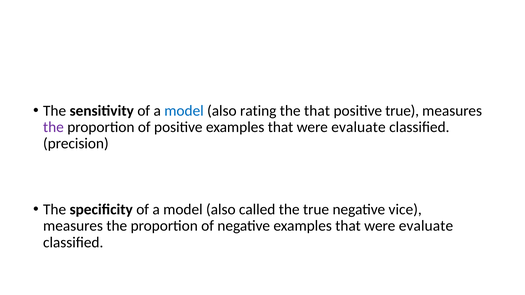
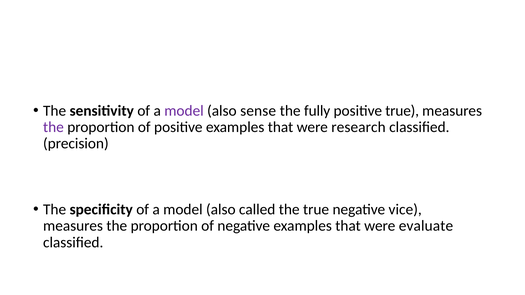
model colour: blue -> purple (184, 111)
rating: rating -> sense (258, 111)
the that: that -> fully (317, 111)
evaluate: evaluate -> research (358, 127)
